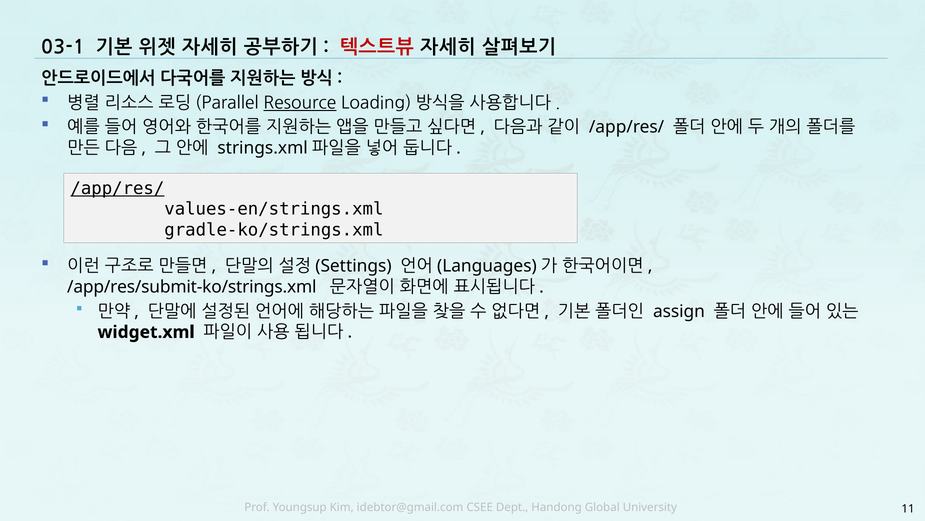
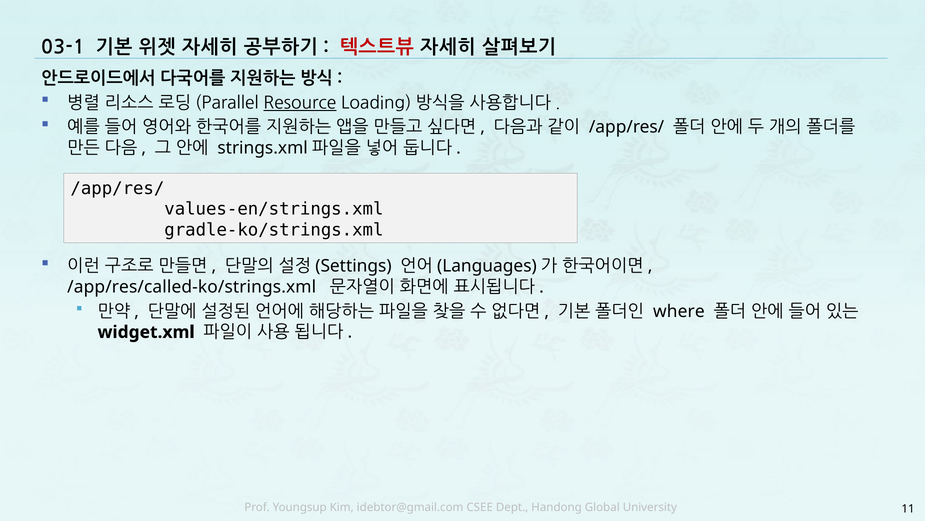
/app/res/ underline: present -> none (117, 188)
/app/res/submit-ko/strings.xml: /app/res/submit-ko/strings.xml -> /app/res/called-ko/strings.xml (192, 287)
assign: assign -> where (679, 311)
